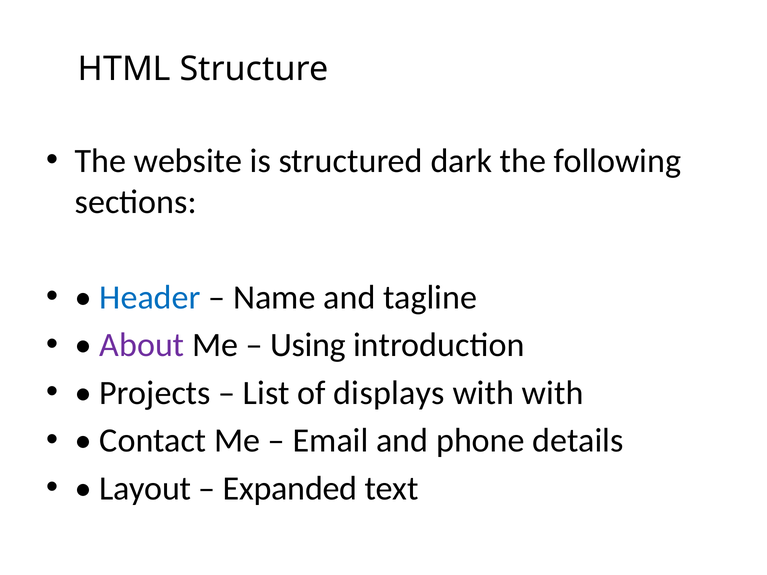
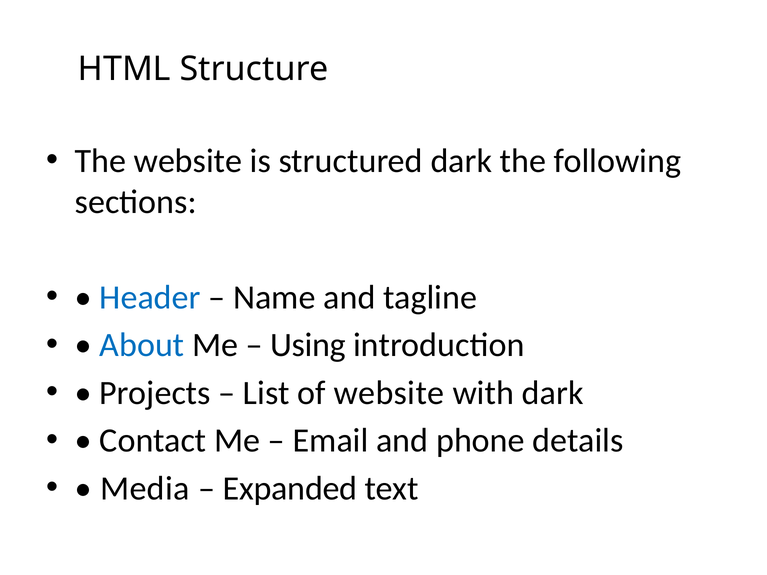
About colour: purple -> blue (142, 345)
of displays: displays -> website (389, 393)
with with: with -> dark (553, 393)
Layout: Layout -> Media (145, 489)
